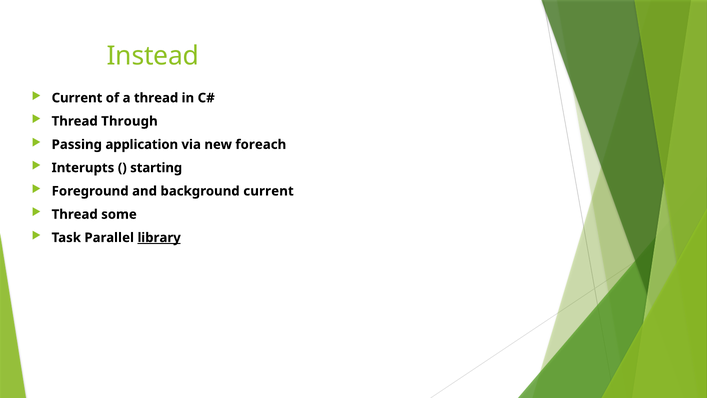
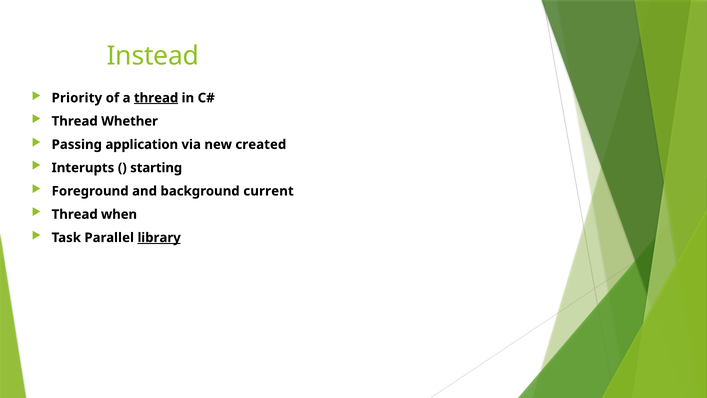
Current: Current -> Priority (77, 98)
thread underline: none -> present (156, 98)
Through: Through -> Whether (130, 121)
foreach: foreach -> created (261, 144)
some: some -> when (119, 214)
